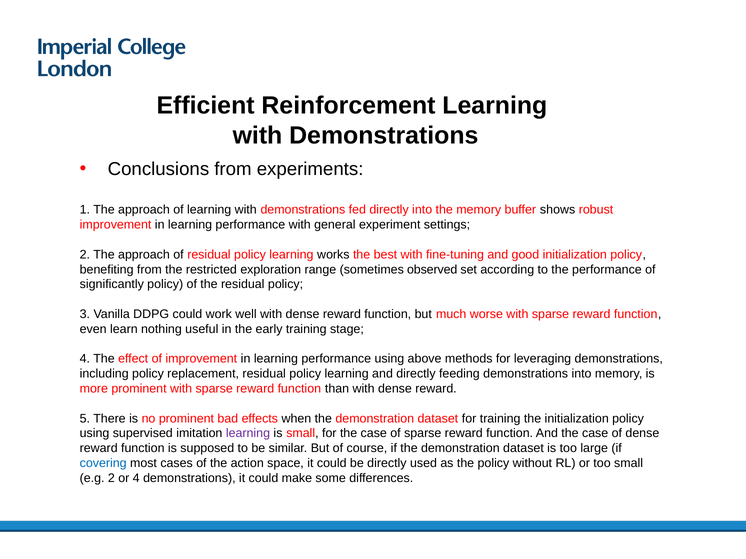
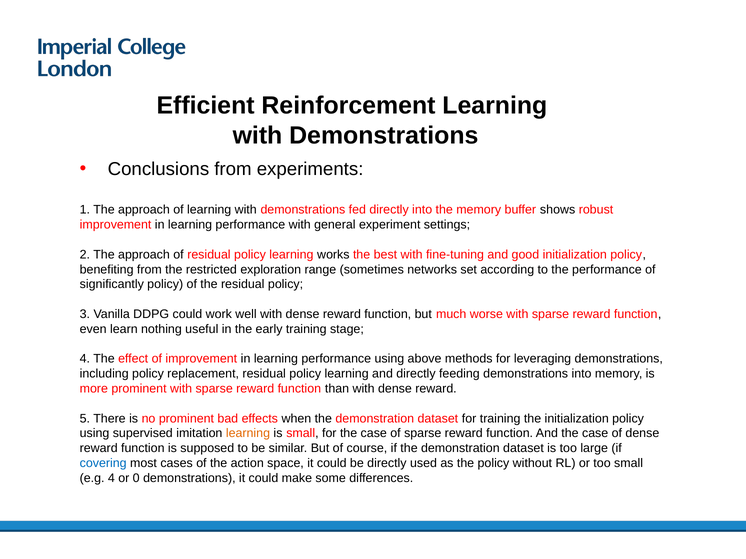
observed: observed -> networks (432, 270)
learning colour: purple -> orange (248, 434)
e.g 2: 2 -> 4 (111, 479)
or 4: 4 -> 0 (136, 479)
